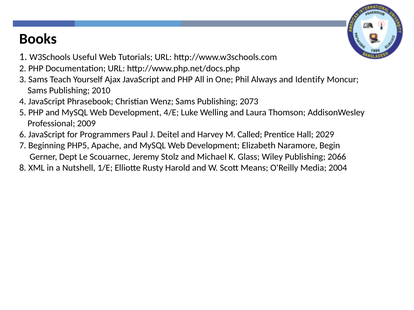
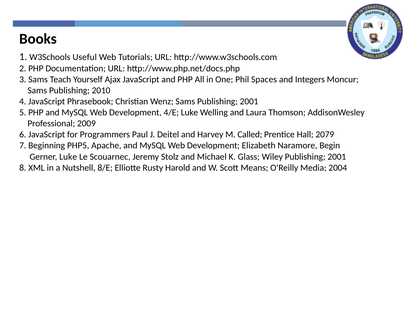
Always: Always -> Spaces (264, 80)
Identify: Identify -> Integers (310, 80)
Sams Publishing 2073: 2073 -> 2001 (249, 102)
2029: 2029 -> 2079 (325, 135)
Gerner Dept: Dept -> Luke (68, 157)
Wiley Publishing 2066: 2066 -> 2001 (337, 157)
1/E: 1/E -> 8/E (105, 168)
